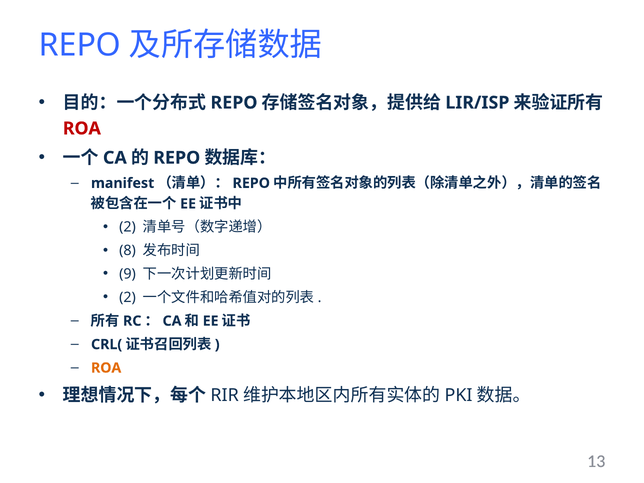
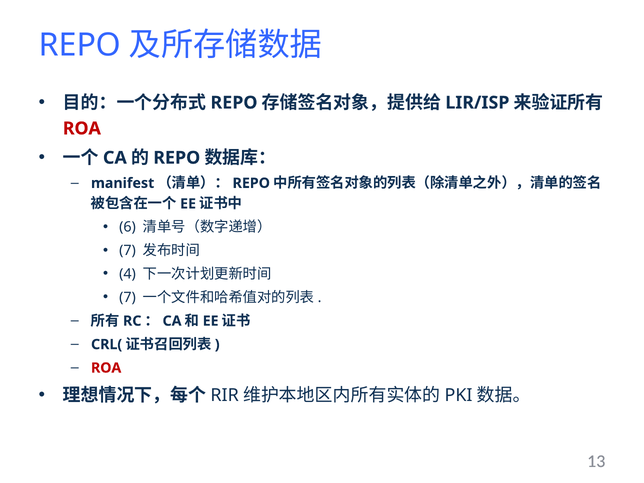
2: 2 -> 6 (127, 227)
8: 8 -> 7 (127, 251)
9: 9 -> 4 (127, 274)
2: 2 -> 7 (127, 298)
ROA colour: orange -> red (106, 368)
